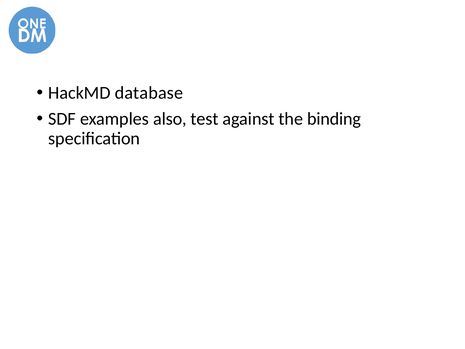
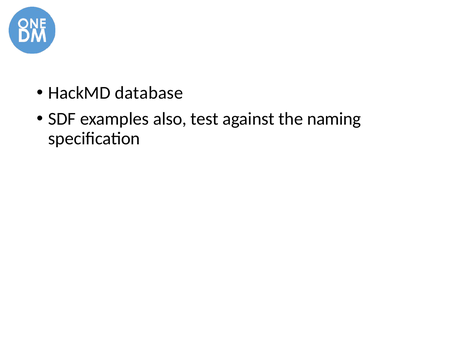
binding: binding -> naming (334, 119)
